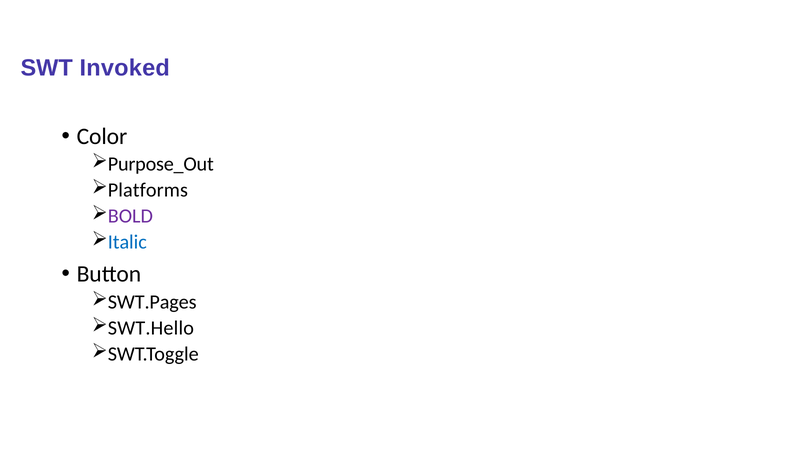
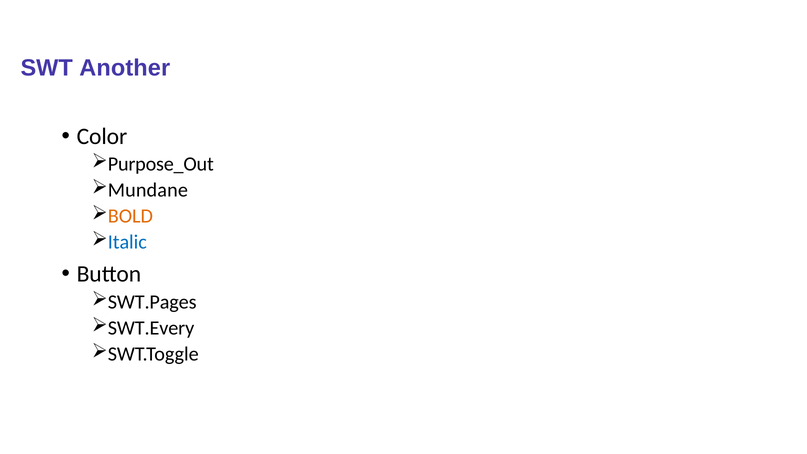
Invoked: Invoked -> Another (125, 68)
Platforms: Platforms -> Mundane (148, 190)
BOLD colour: purple -> orange (130, 216)
SWT.Hello: SWT.Hello -> SWT.Every (151, 328)
